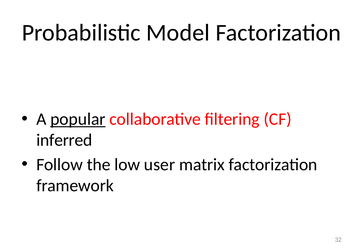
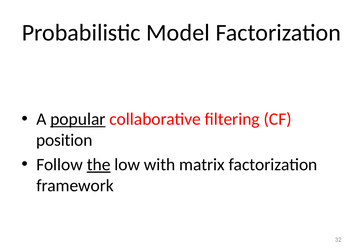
inferred: inferred -> position (64, 140)
the underline: none -> present (99, 165)
user: user -> with (160, 165)
